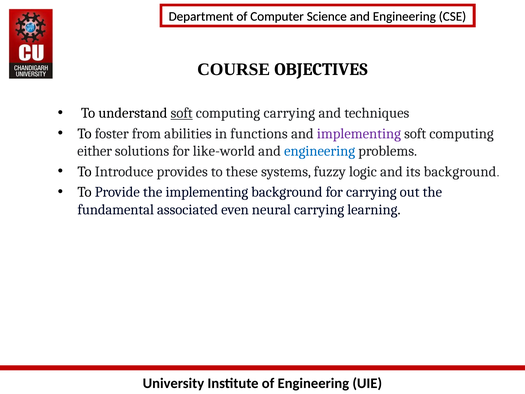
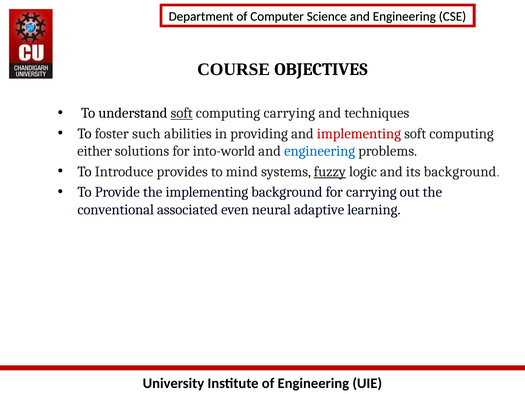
from: from -> such (146, 133)
functions: functions -> providing (259, 133)
implementing colour: purple -> red (359, 133)
like-world: like-world -> into-world (224, 151)
these: these -> mind (242, 171)
fuzzy underline: none -> present (330, 171)
fundamental: fundamental -> conventional (116, 209)
neural carrying: carrying -> adaptive (319, 209)
